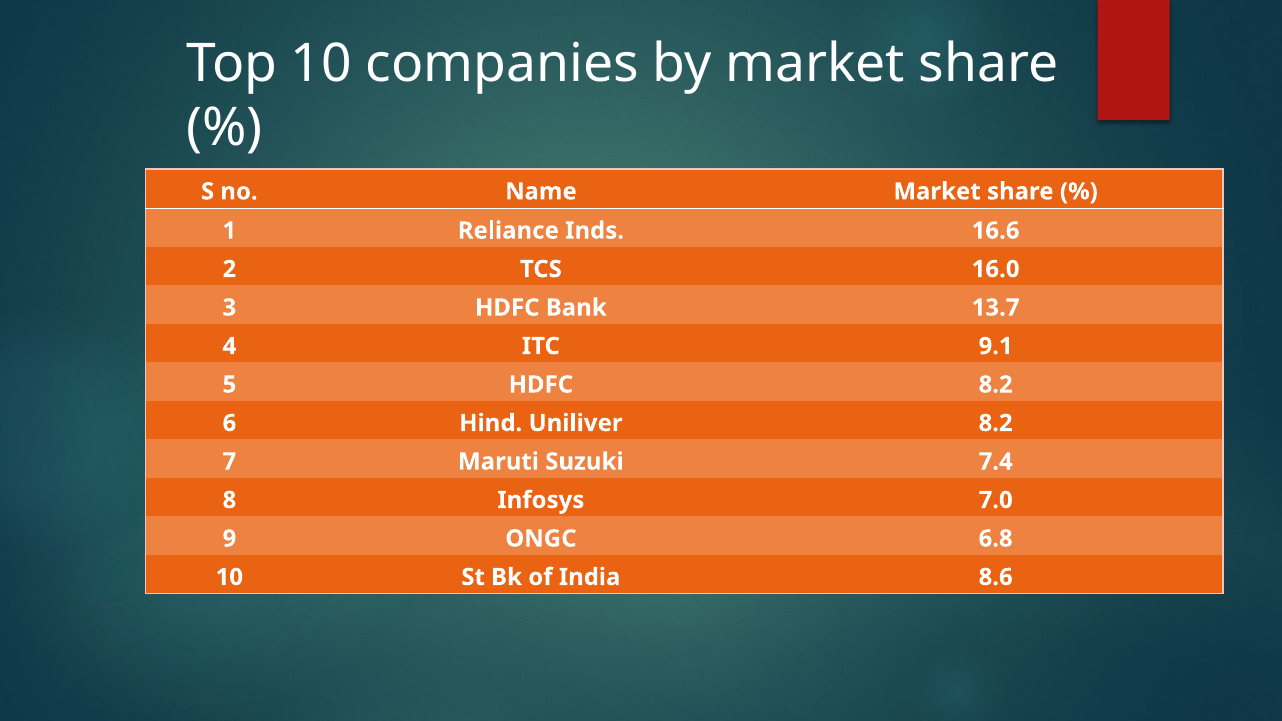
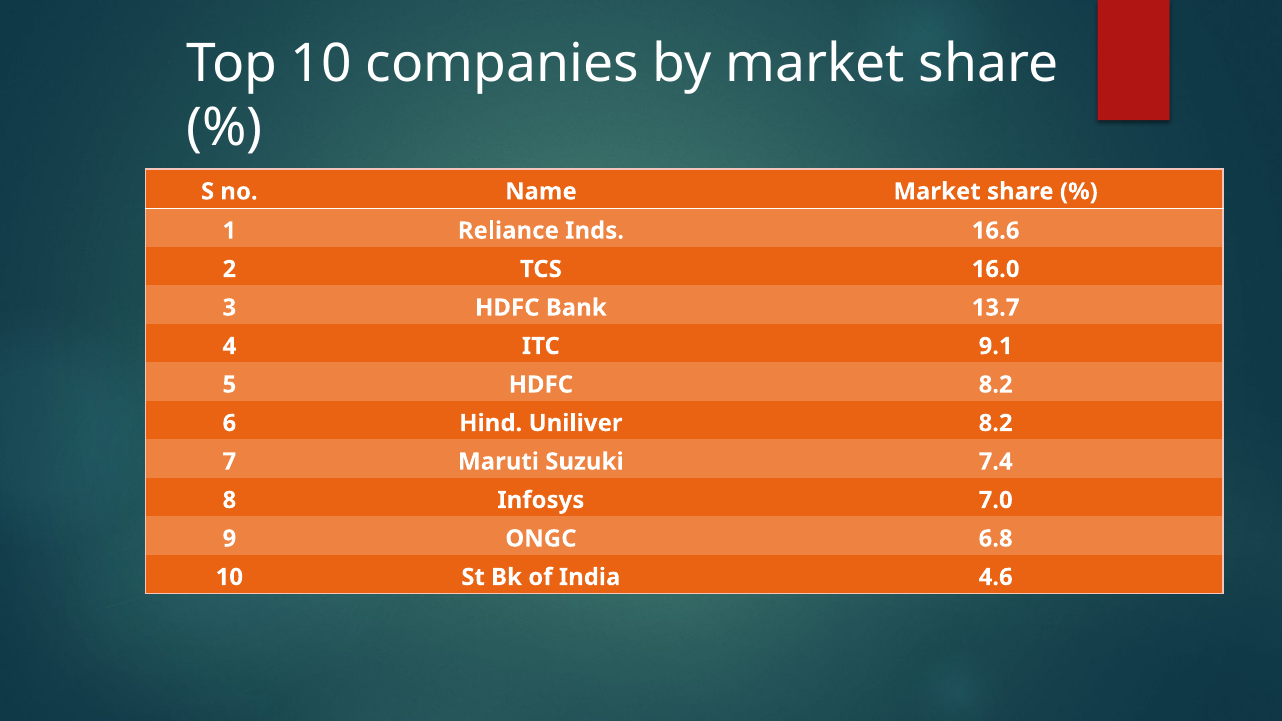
8.6: 8.6 -> 4.6 (996, 577)
